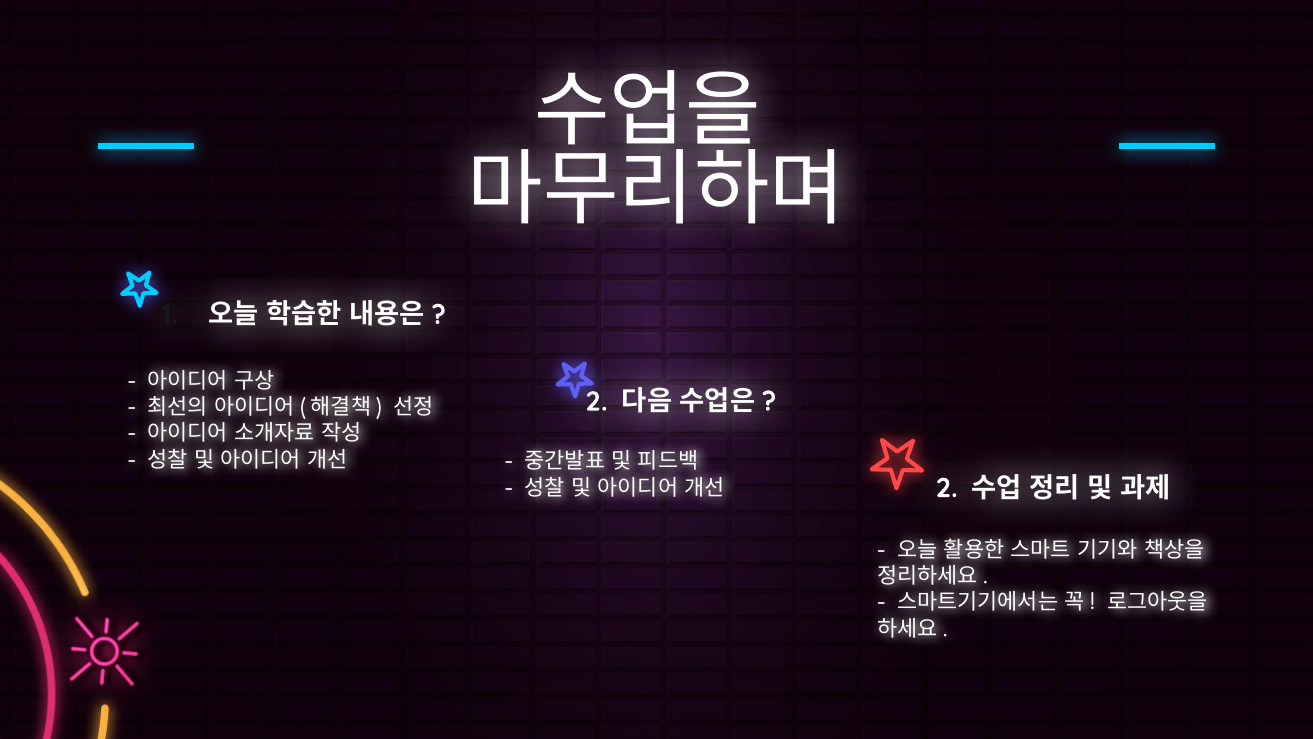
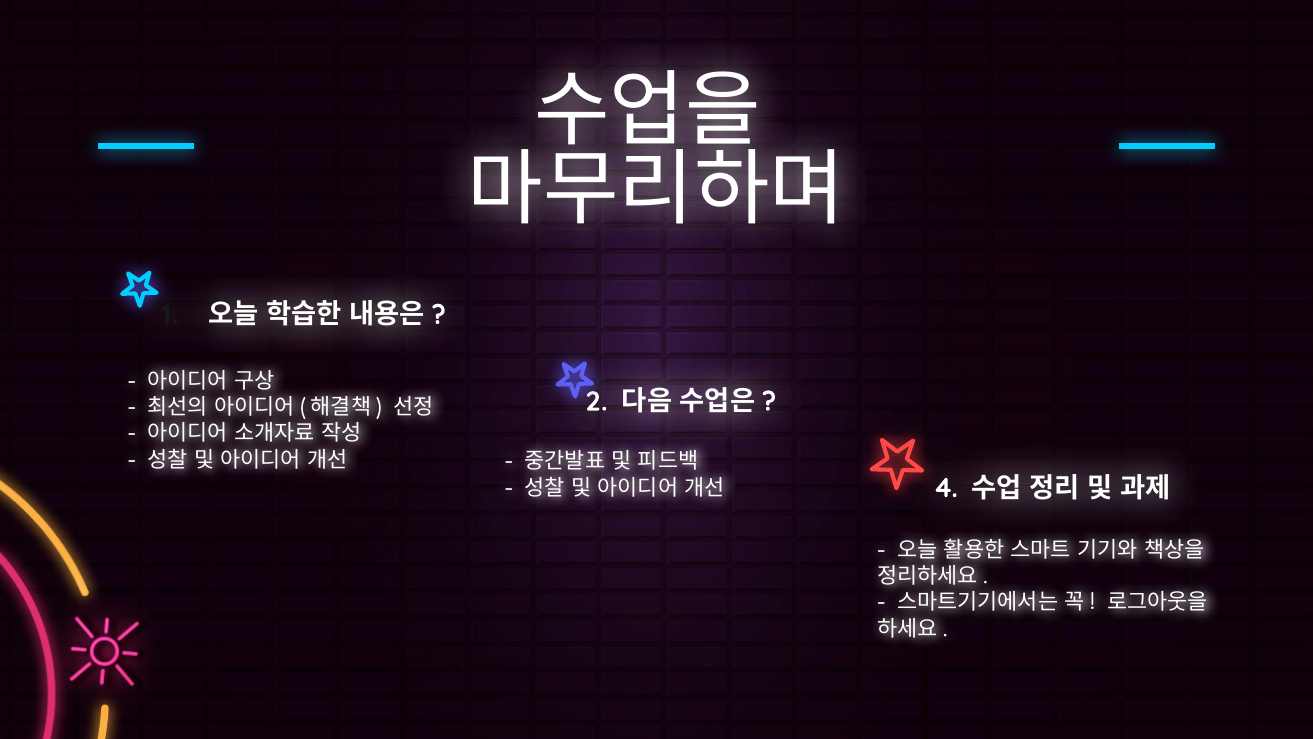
2: 2 -> 4 (947, 488)
